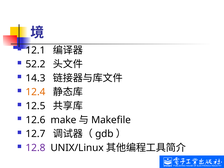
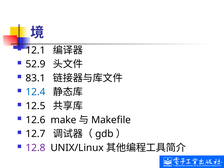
52.2: 52.2 -> 52.9 (35, 64)
14.3: 14.3 -> 83.1 (35, 78)
12.4 colour: orange -> blue (35, 92)
